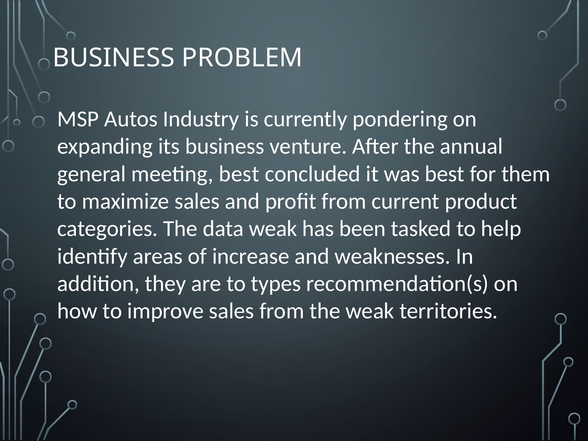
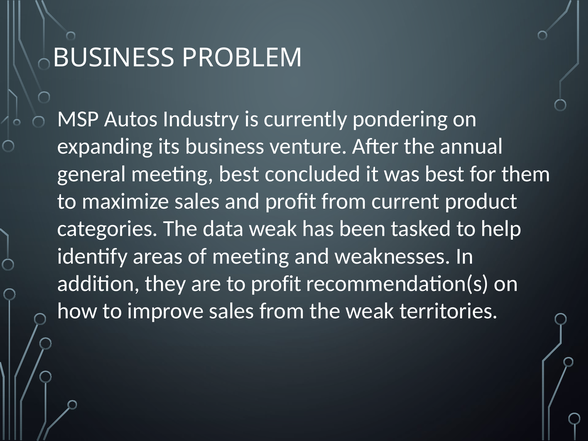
of increase: increase -> meeting (251, 256)
to types: types -> profit (276, 284)
